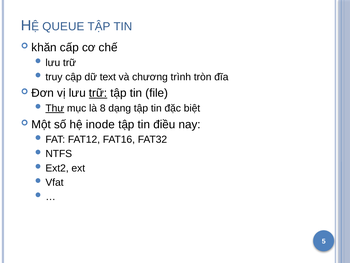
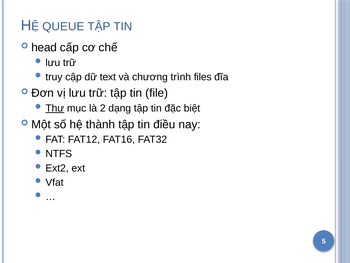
khăn: khăn -> head (44, 47)
tròn: tròn -> files (203, 77)
trữ underline: present -> none (98, 93)
8: 8 -> 2 (103, 108)
inode: inode -> thành (100, 124)
